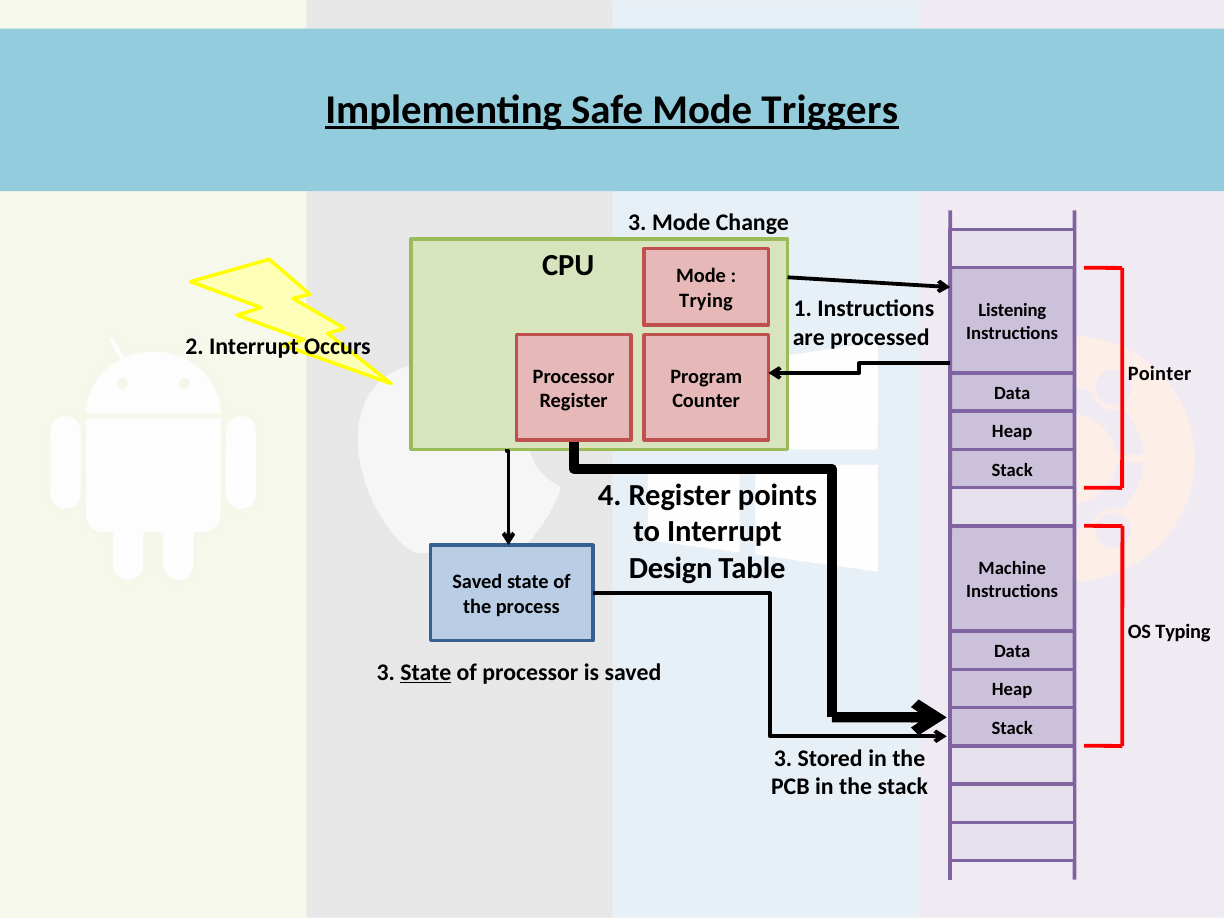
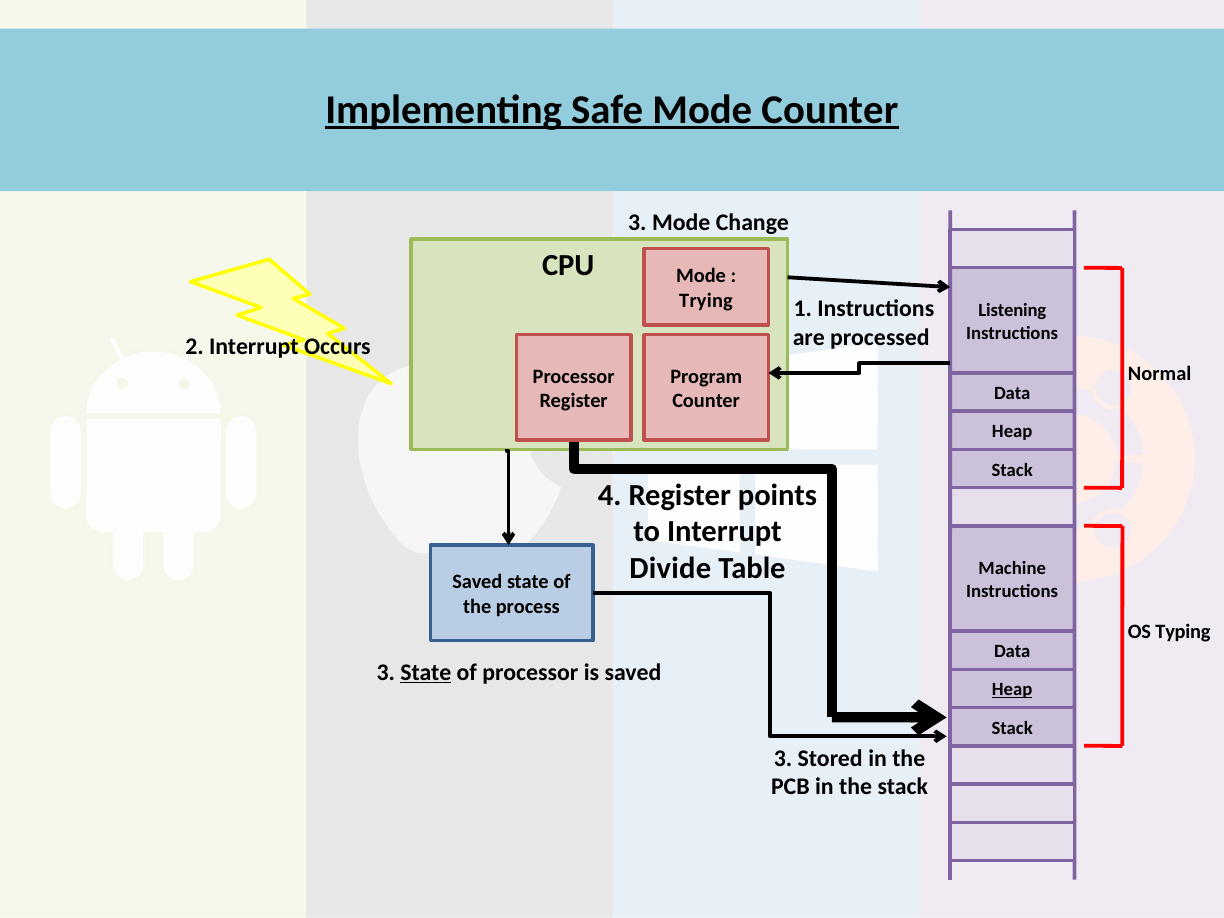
Mode Triggers: Triggers -> Counter (830, 110)
Pointer: Pointer -> Normal (1160, 373)
Design: Design -> Divide (670, 568)
Heap underline: none -> present (1012, 690)
